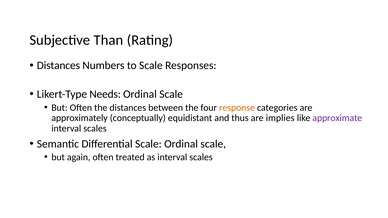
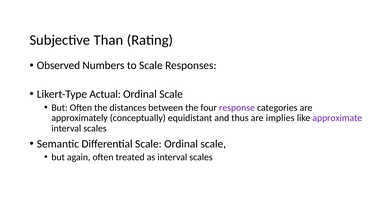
Distances: Distances -> Observed (58, 66)
Needs: Needs -> Actual (105, 94)
response colour: orange -> purple (237, 108)
